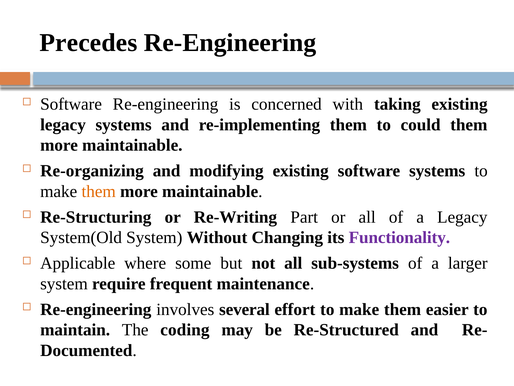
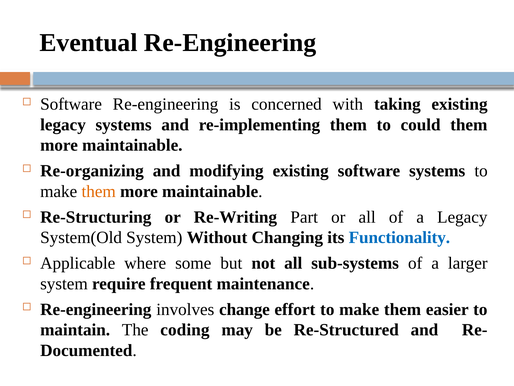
Precedes: Precedes -> Eventual (89, 42)
Functionality colour: purple -> blue (399, 237)
several: several -> change (244, 309)
